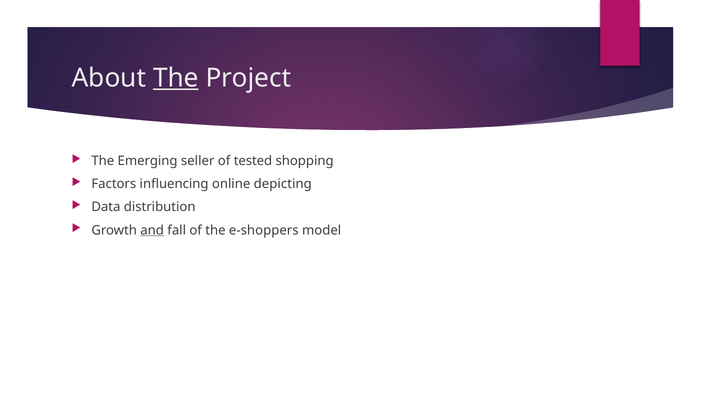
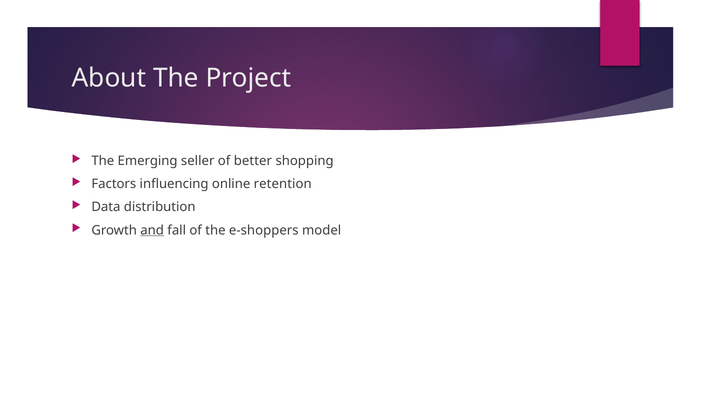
The underline: present -> none (176, 78)
tested: tested -> better (253, 161)
depicting: depicting -> retention (283, 184)
